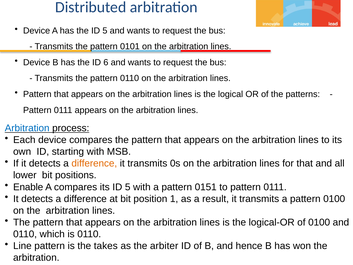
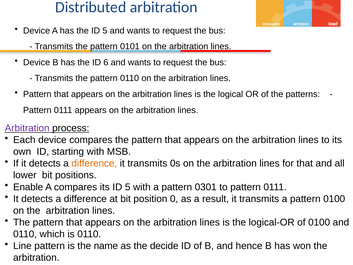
Arbitration colour: blue -> purple (27, 128)
0151: 0151 -> 0301 (206, 187)
1: 1 -> 0 (174, 199)
takes: takes -> name (106, 246)
arbiter: arbiter -> decide (164, 246)
